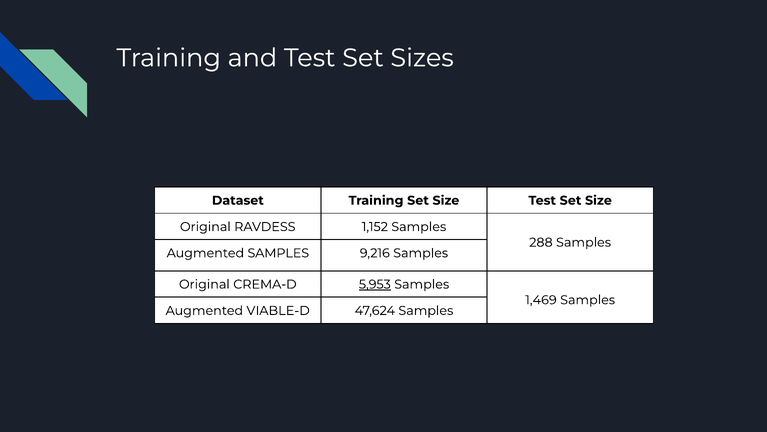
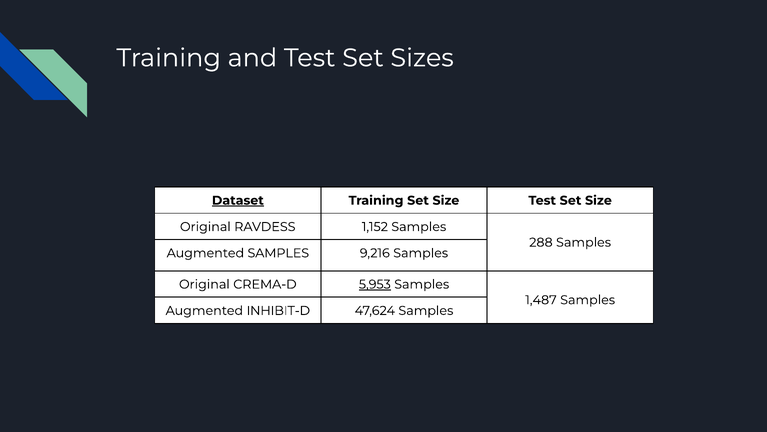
Dataset underline: none -> present (238, 200)
1,469: 1,469 -> 1,487 (541, 300)
VIABLE-D: VIABLE-D -> INHIBIT-D (278, 310)
